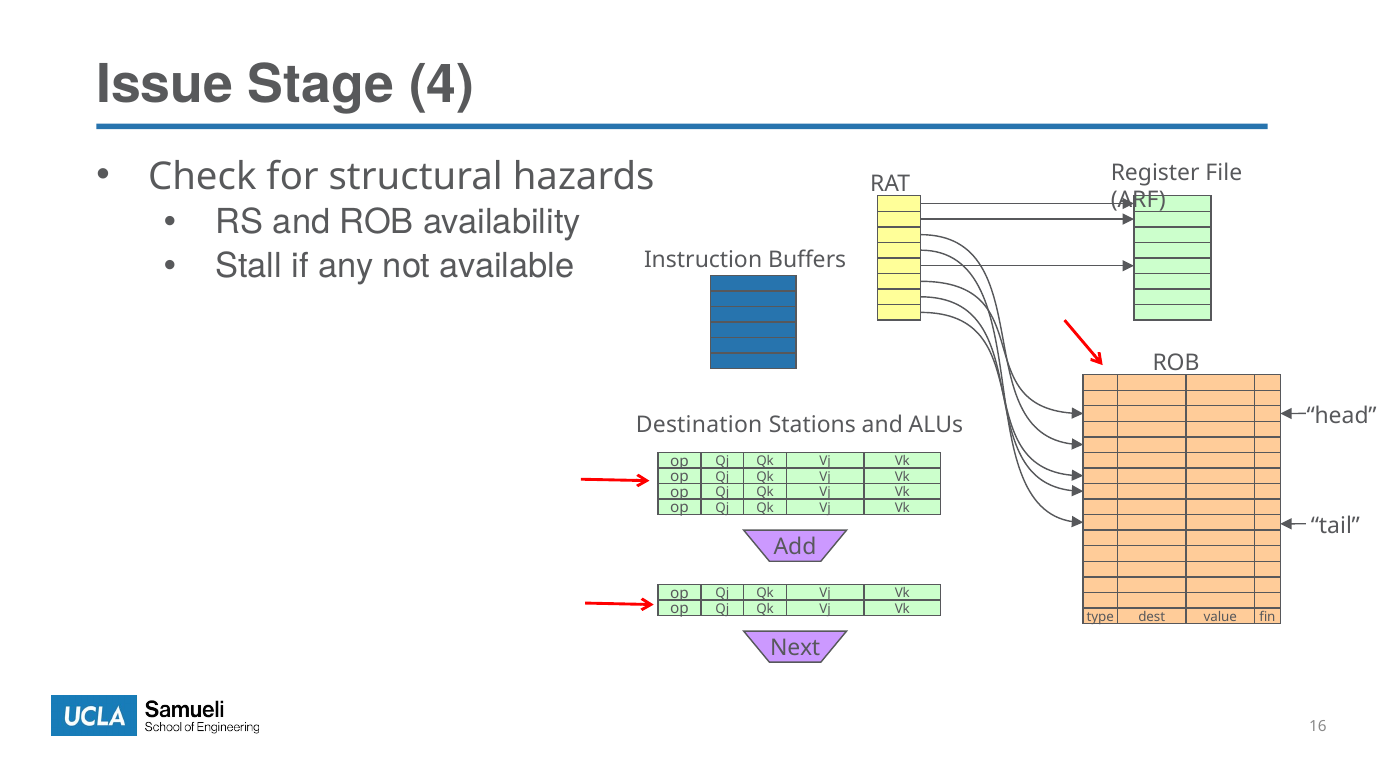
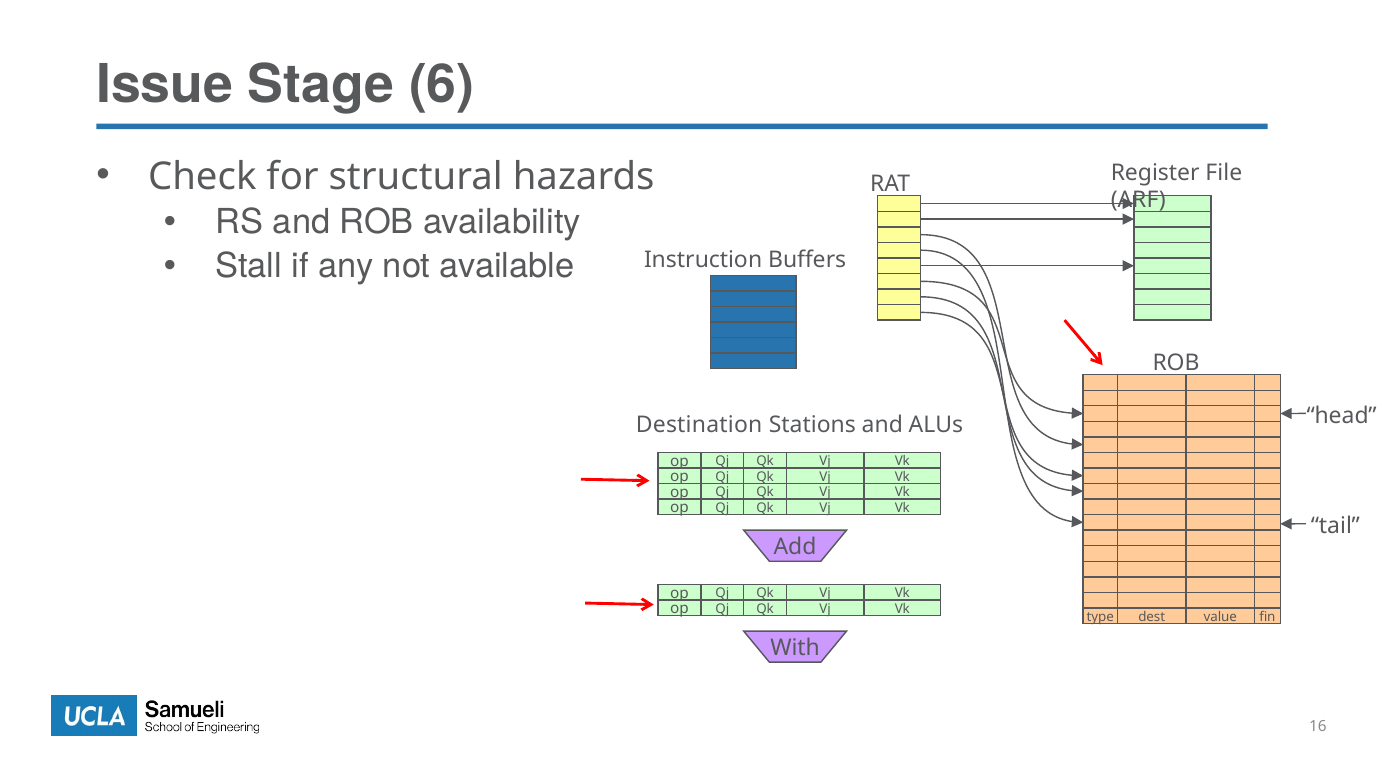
4: 4 -> 6 (442, 85)
Next: Next -> With (795, 648)
